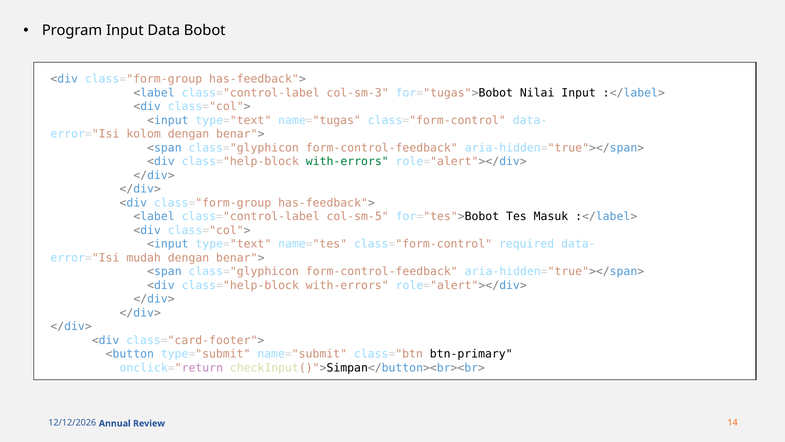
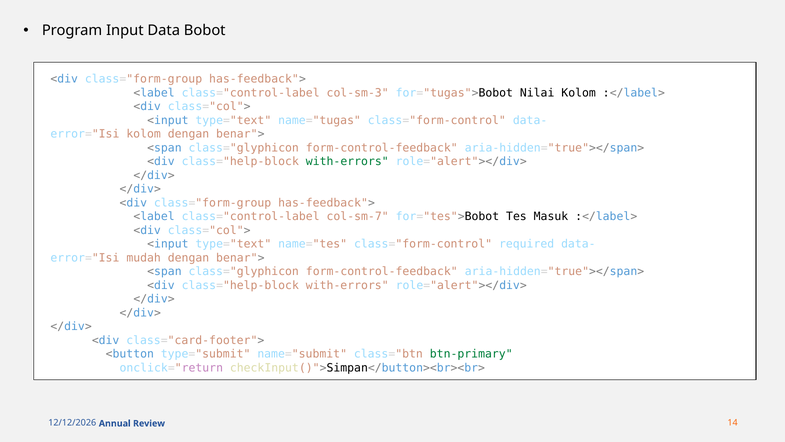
Nilai Input: Input -> Kolom (579, 93)
col-sm-5: col-sm-5 -> col-sm-7 (358, 216)
btn-primary colour: black -> green (471, 354)
